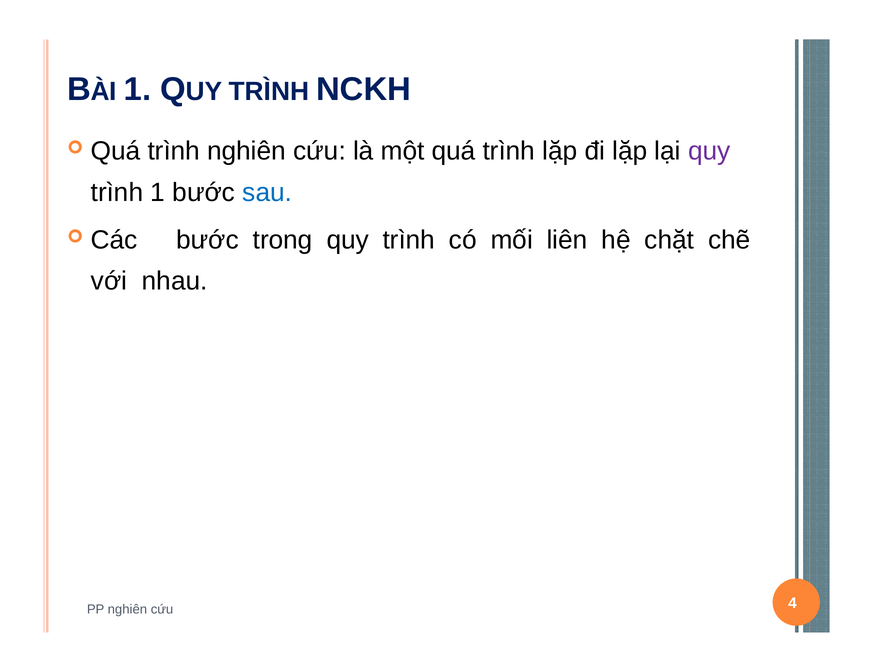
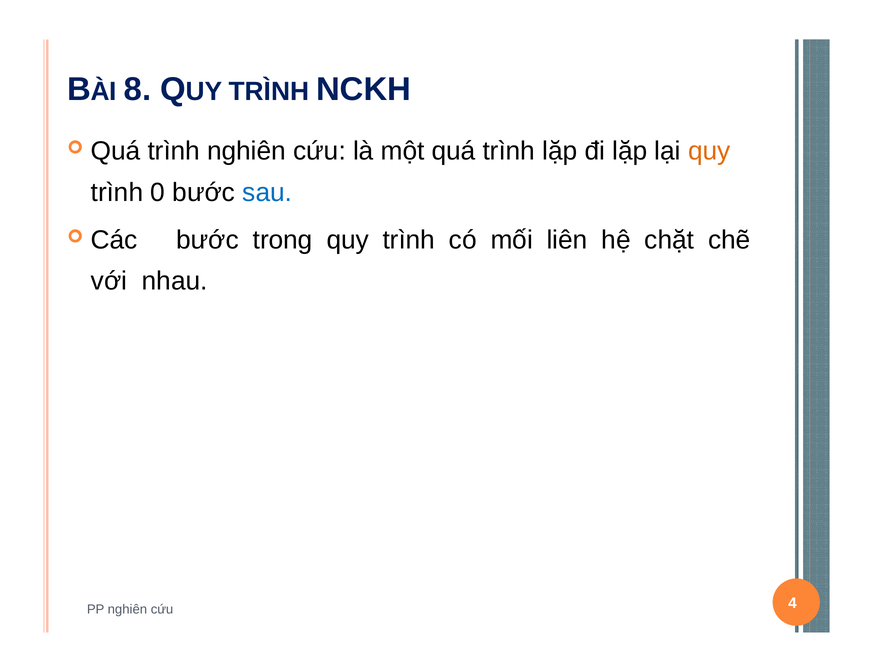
1: 1 -> 8 (137, 89)
quy colour: purple -> orange (709, 151)
trình 1: 1 -> 0 (158, 192)
